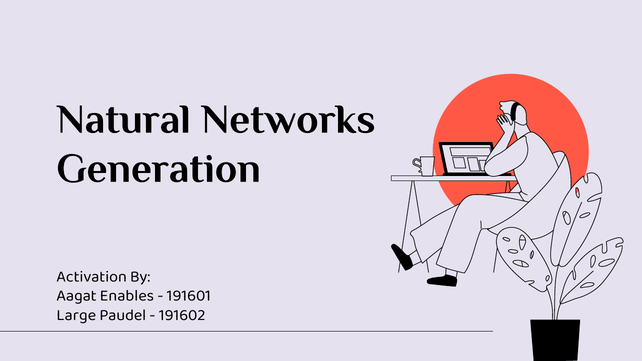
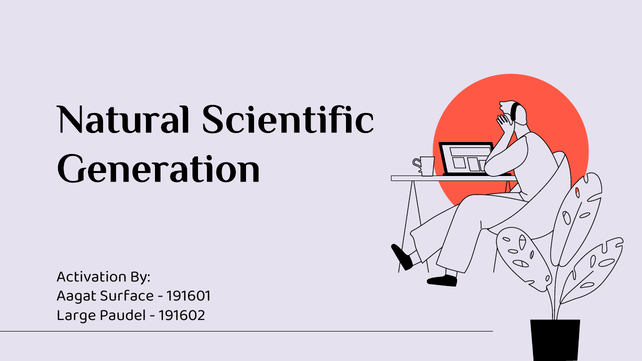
Networks: Networks -> Scientific (288, 119)
Enables: Enables -> Surface (127, 296)
